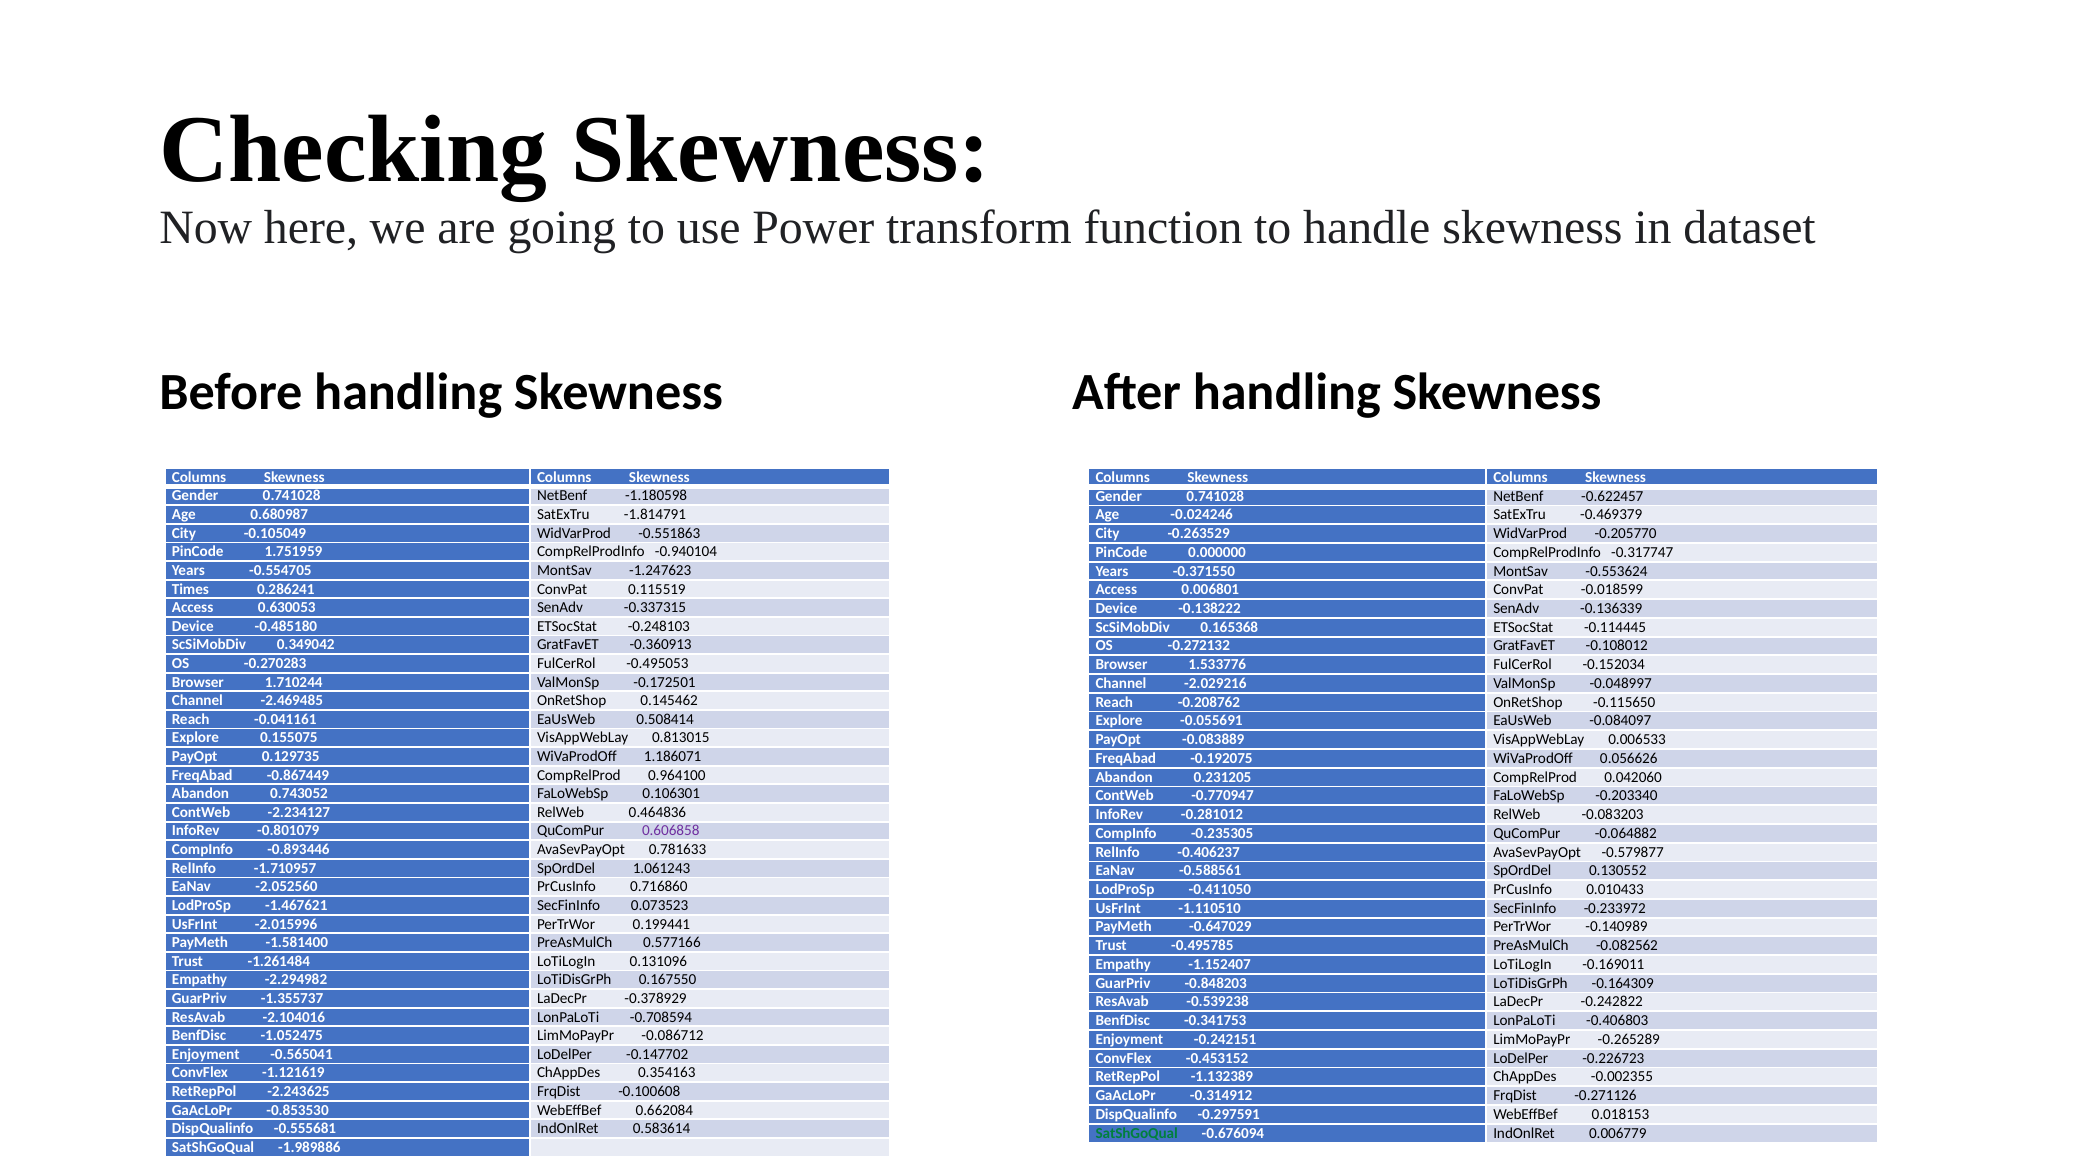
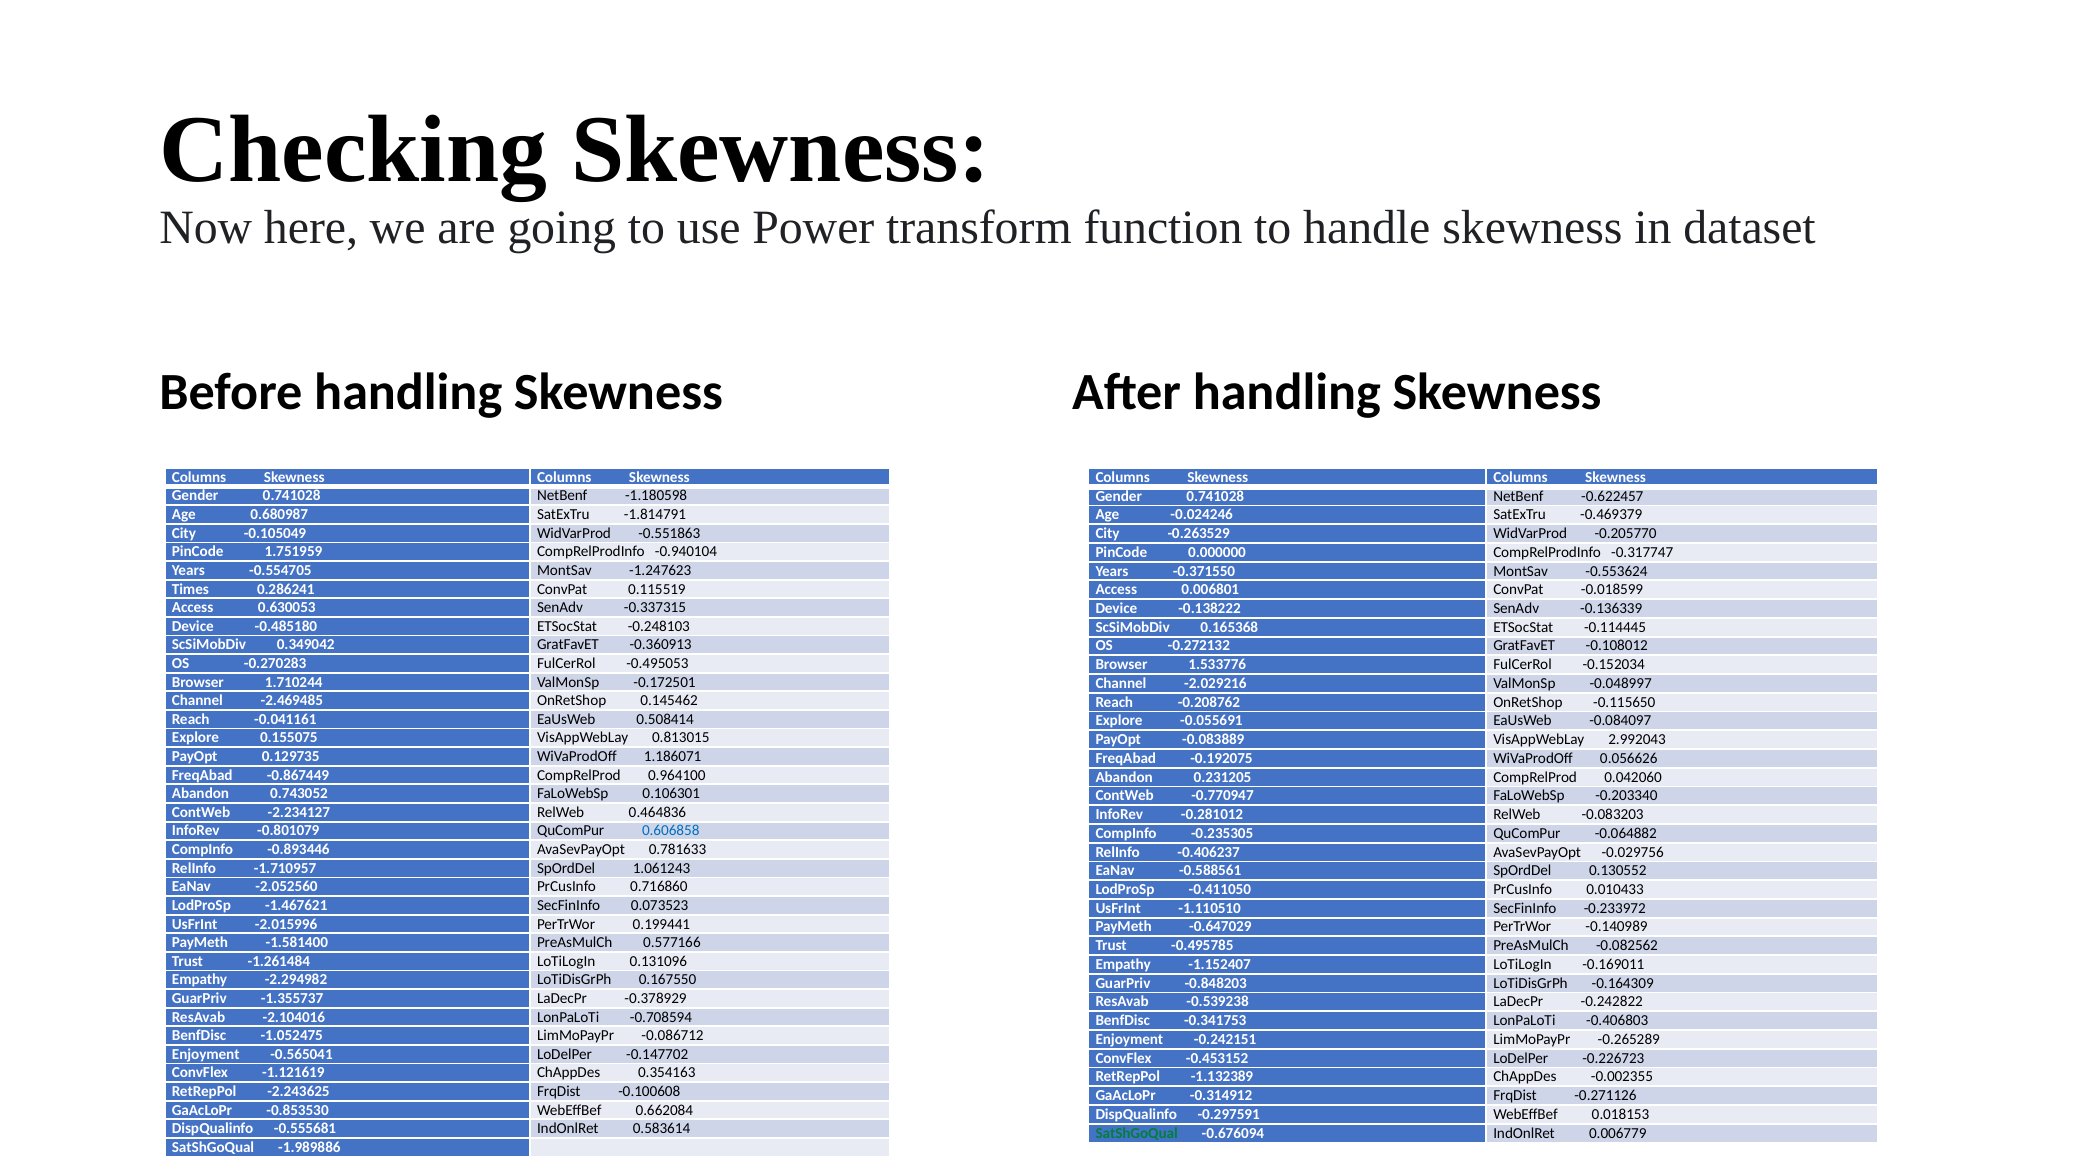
0.006533: 0.006533 -> 2.992043 (1637, 740)
0.606858 colour: purple -> blue (671, 831)
-0.579877: -0.579877 -> -0.029756 (1633, 852)
